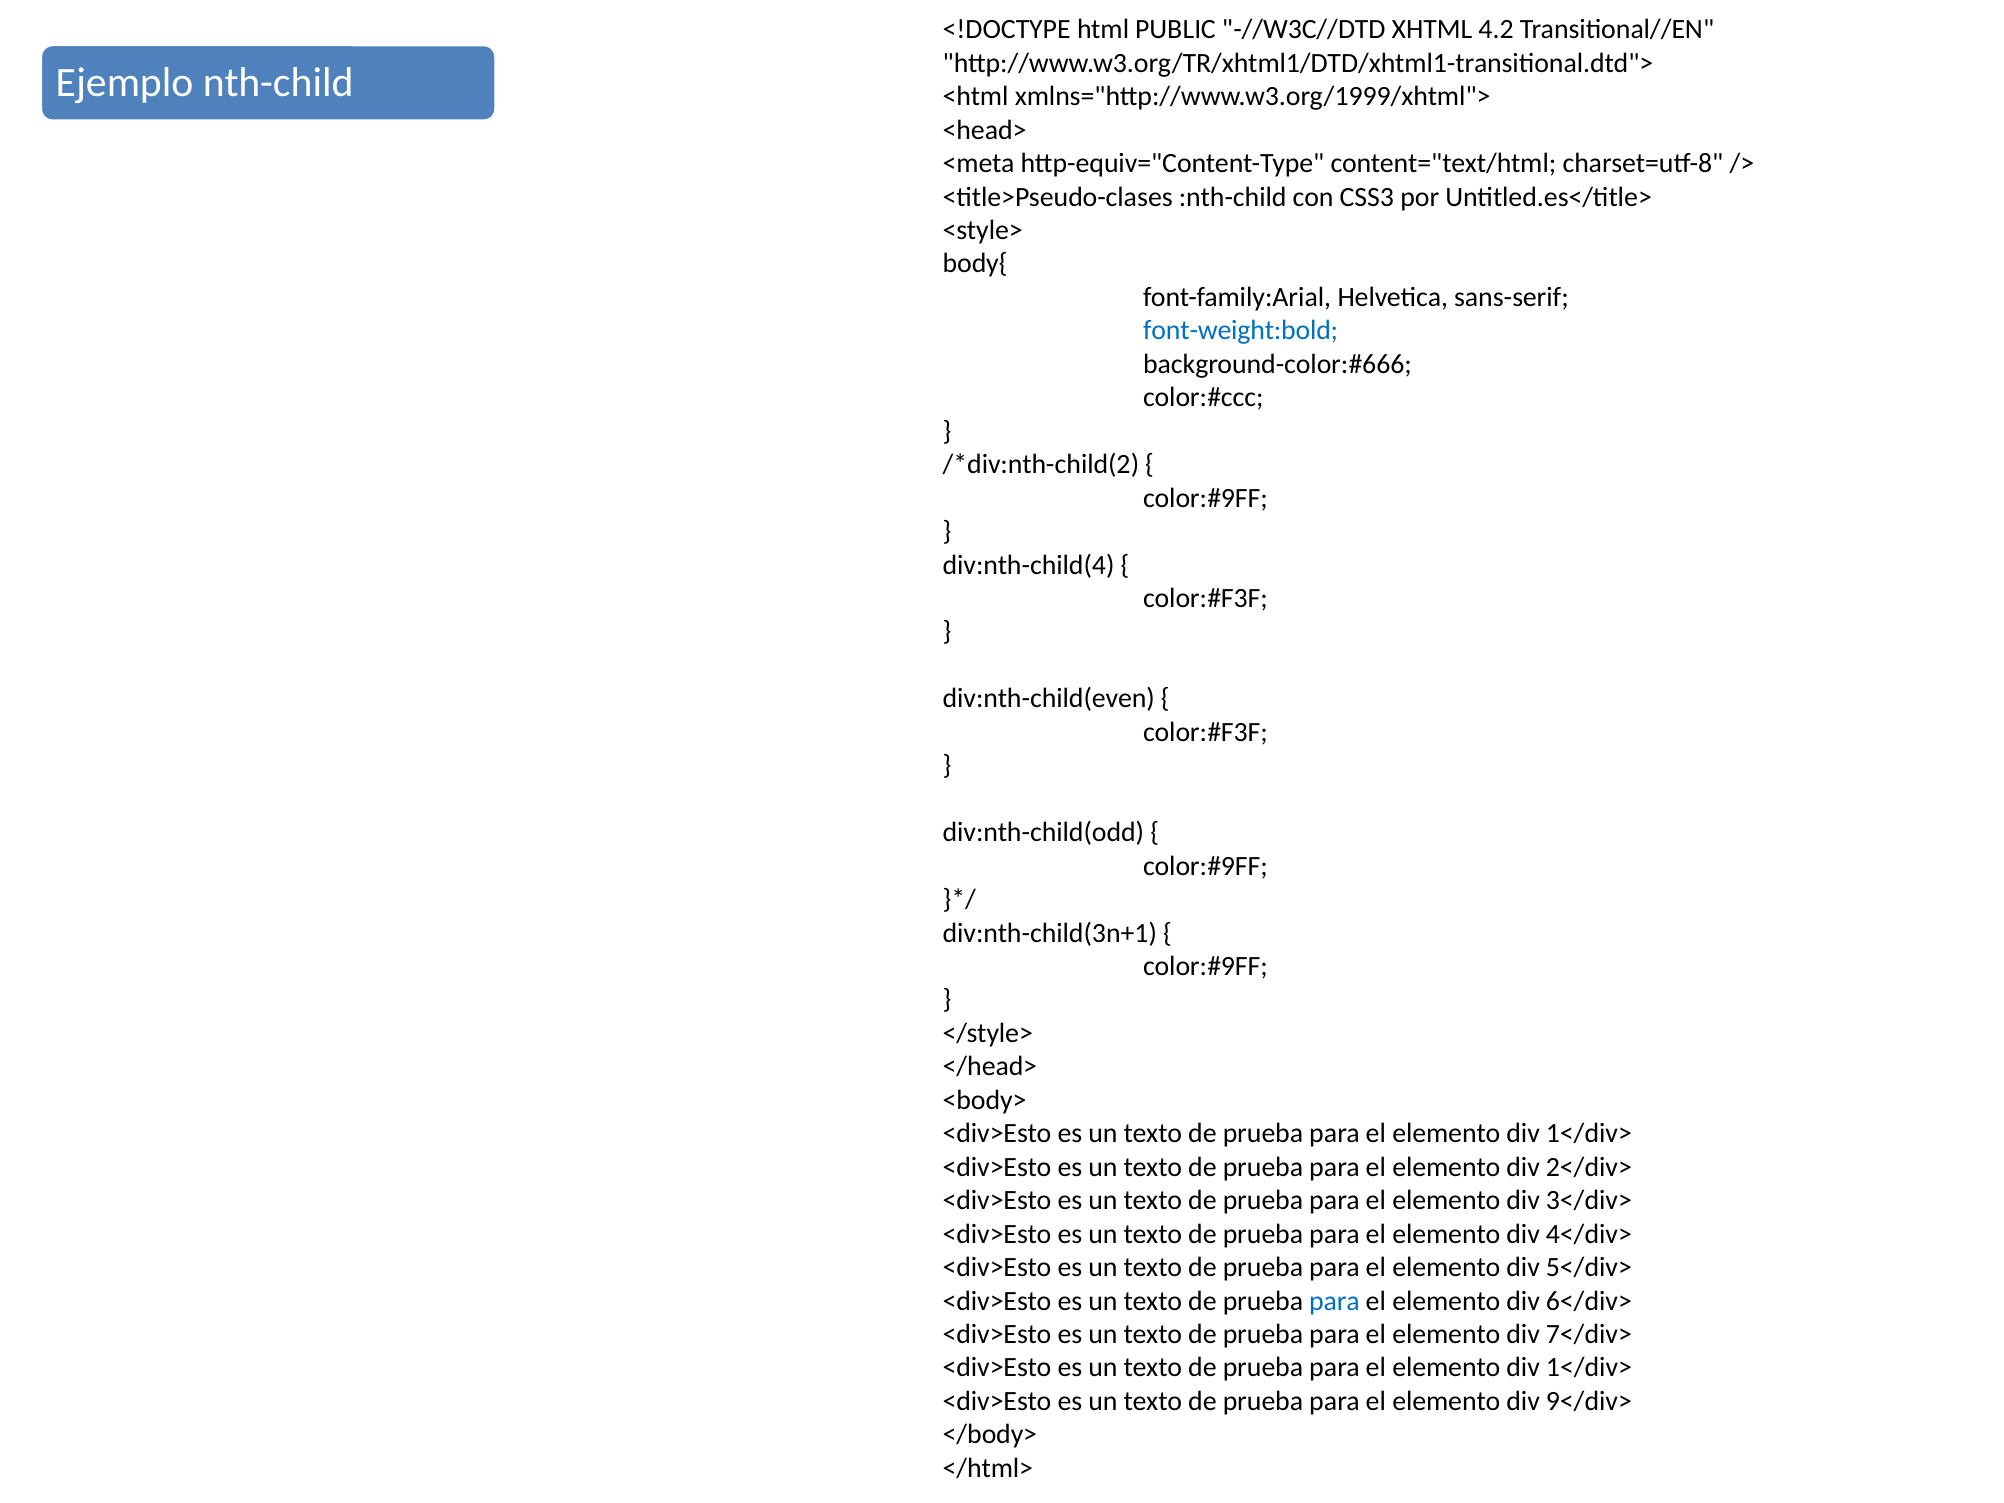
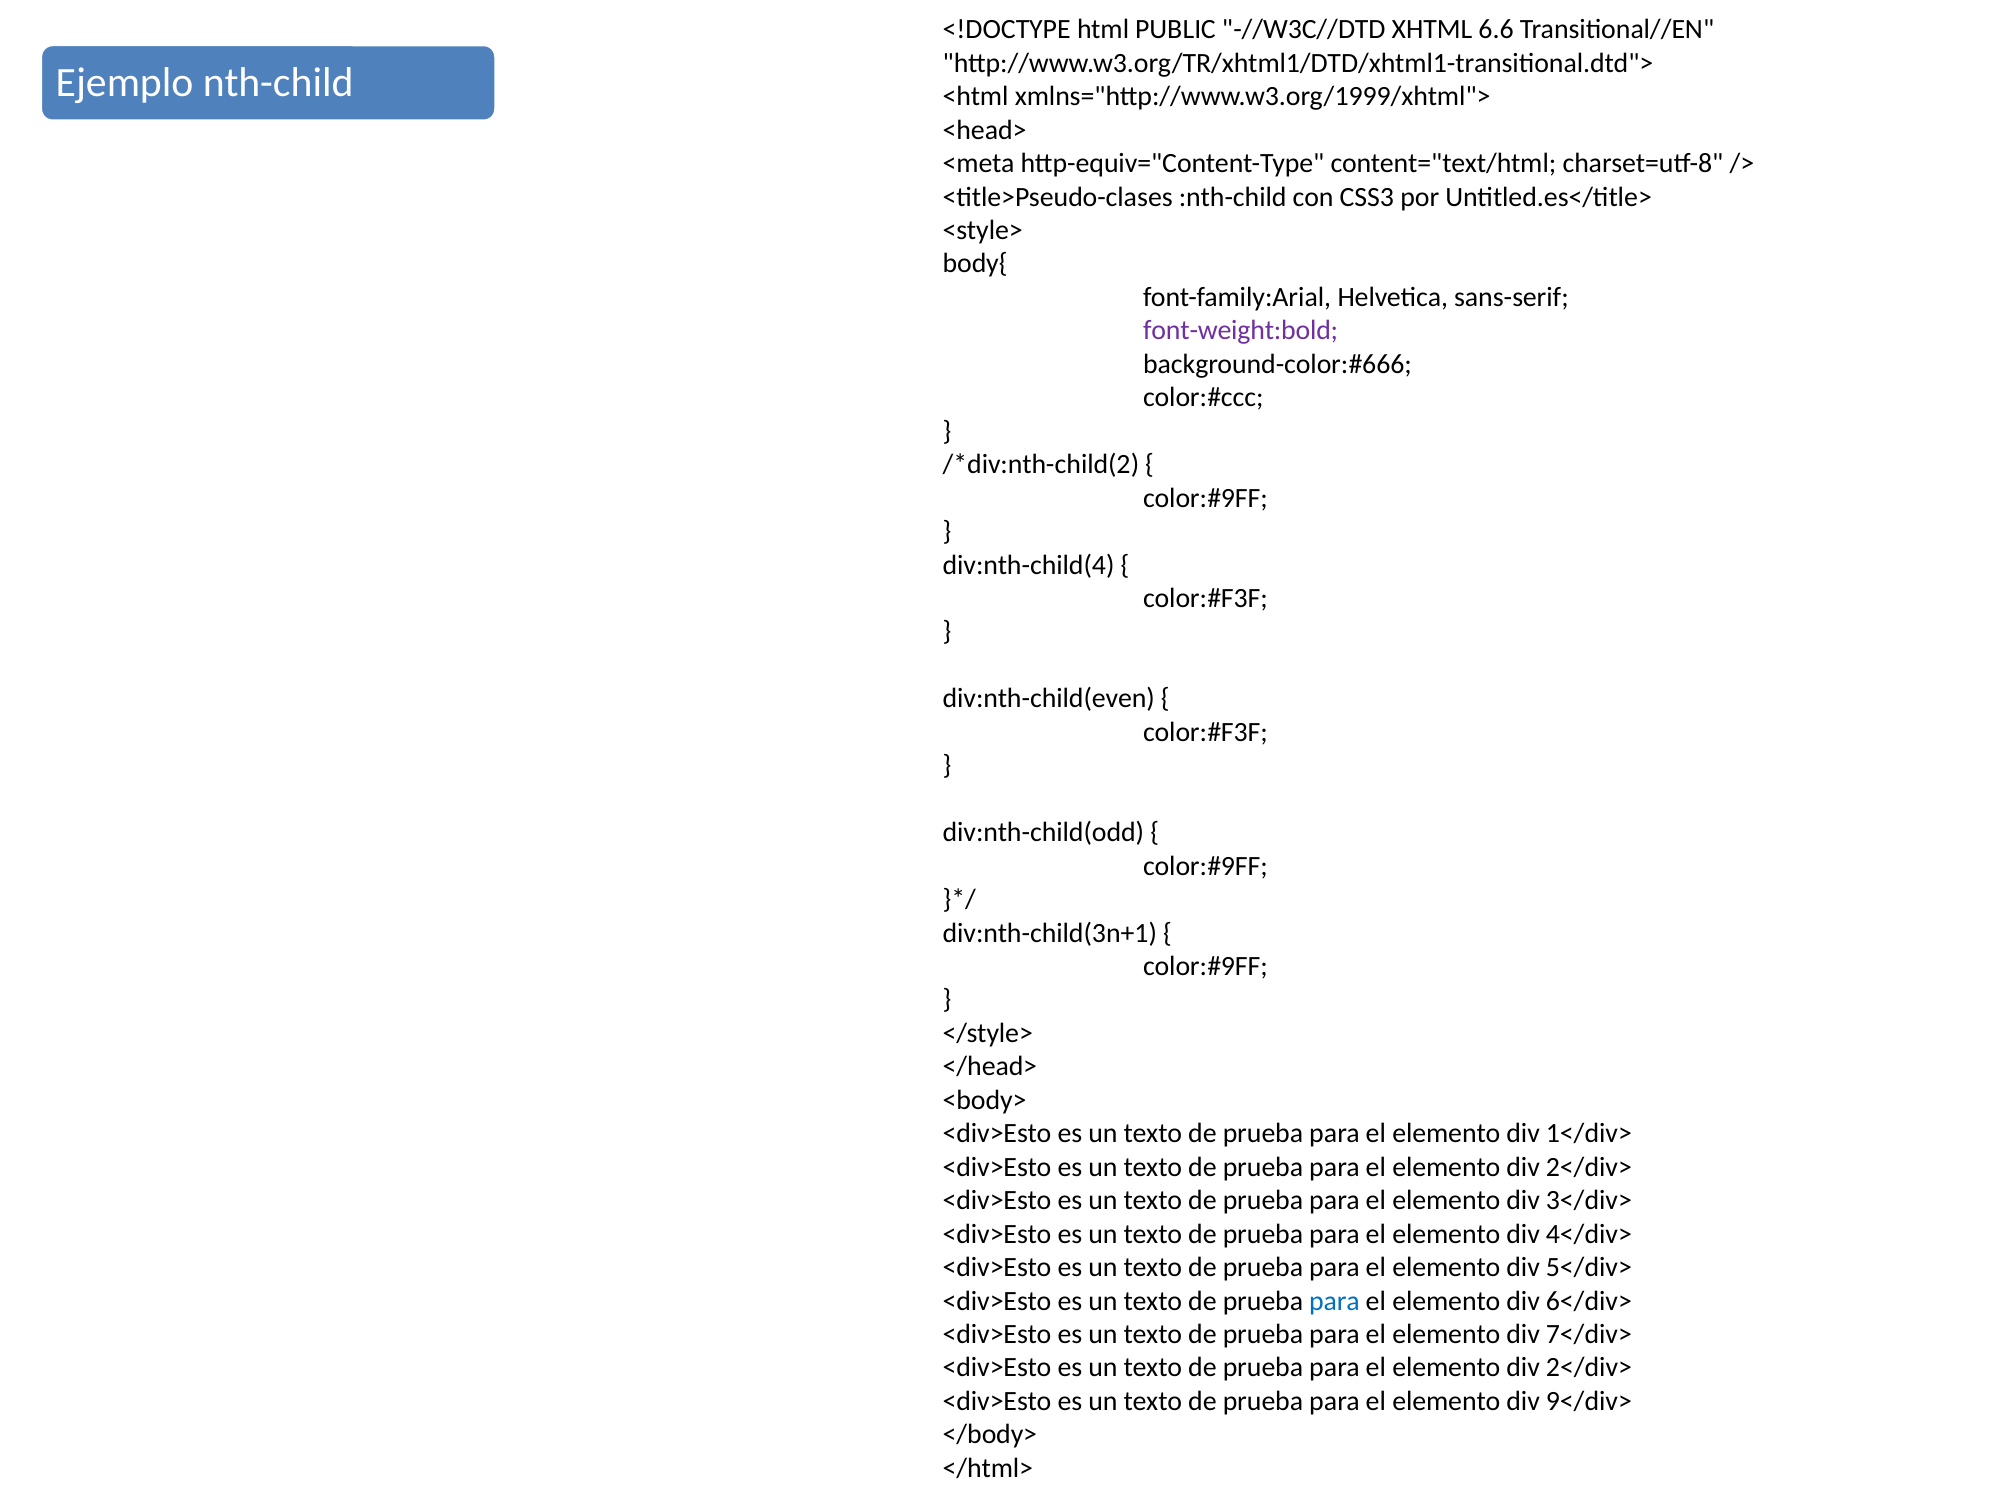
4.2: 4.2 -> 6.6 (1496, 30)
font-weight:bold colour: blue -> purple (1241, 331)
1</div>: 1</div> -> 2</div> (1589, 1368)
